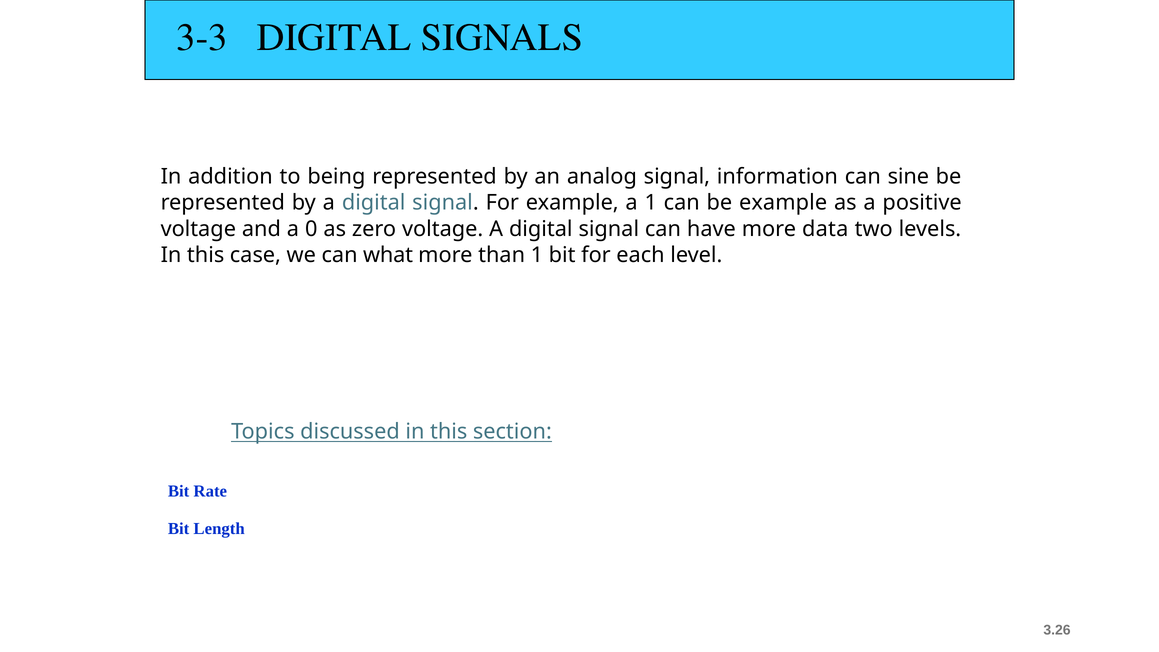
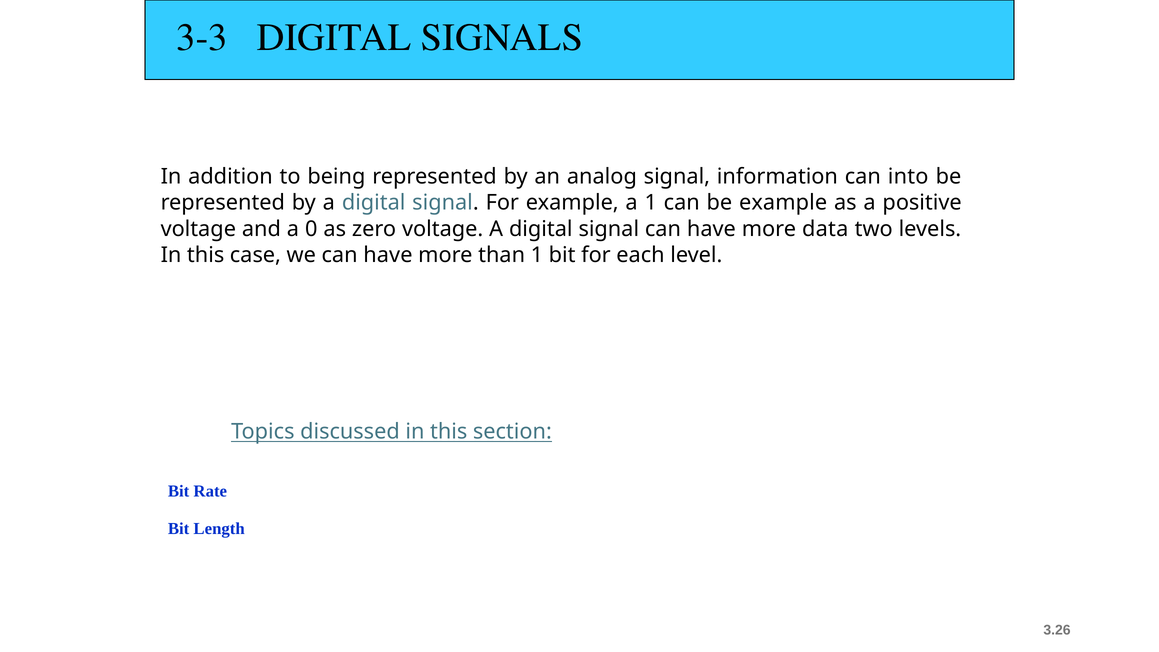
sine: sine -> into (908, 177)
we can what: what -> have (388, 255)
